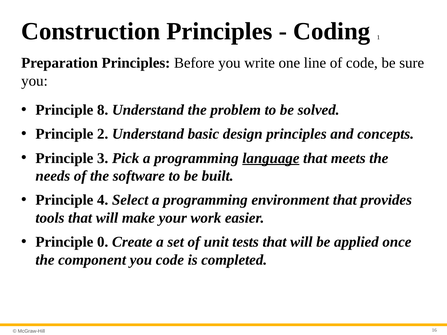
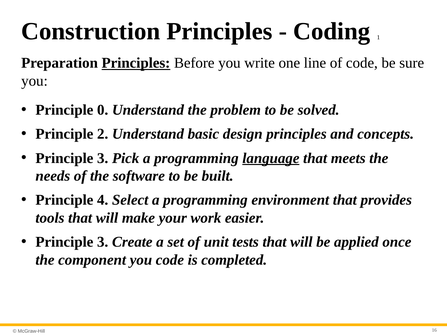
Principles underline: none -> present (136, 63)
8: 8 -> 0 (103, 110)
0: 0 -> 3 (103, 242)
